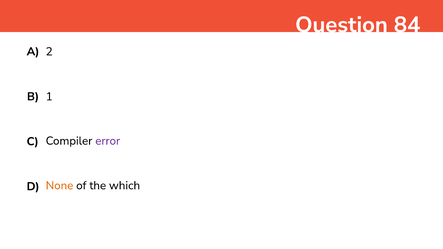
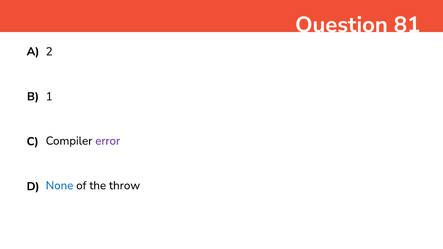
84: 84 -> 81 (407, 25)
None colour: orange -> blue (60, 186)
which: which -> throw (125, 186)
